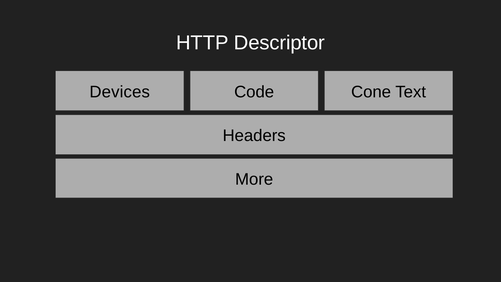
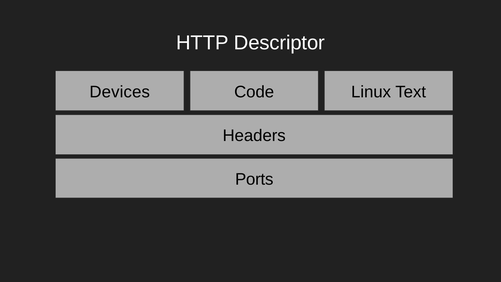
Cone: Cone -> Linux (371, 92)
More: More -> Ports (254, 179)
